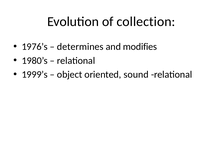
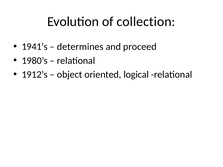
1976’s: 1976’s -> 1941’s (35, 47)
modifies: modifies -> proceed (140, 47)
1999’s: 1999’s -> 1912’s (35, 75)
sound: sound -> logical (136, 75)
